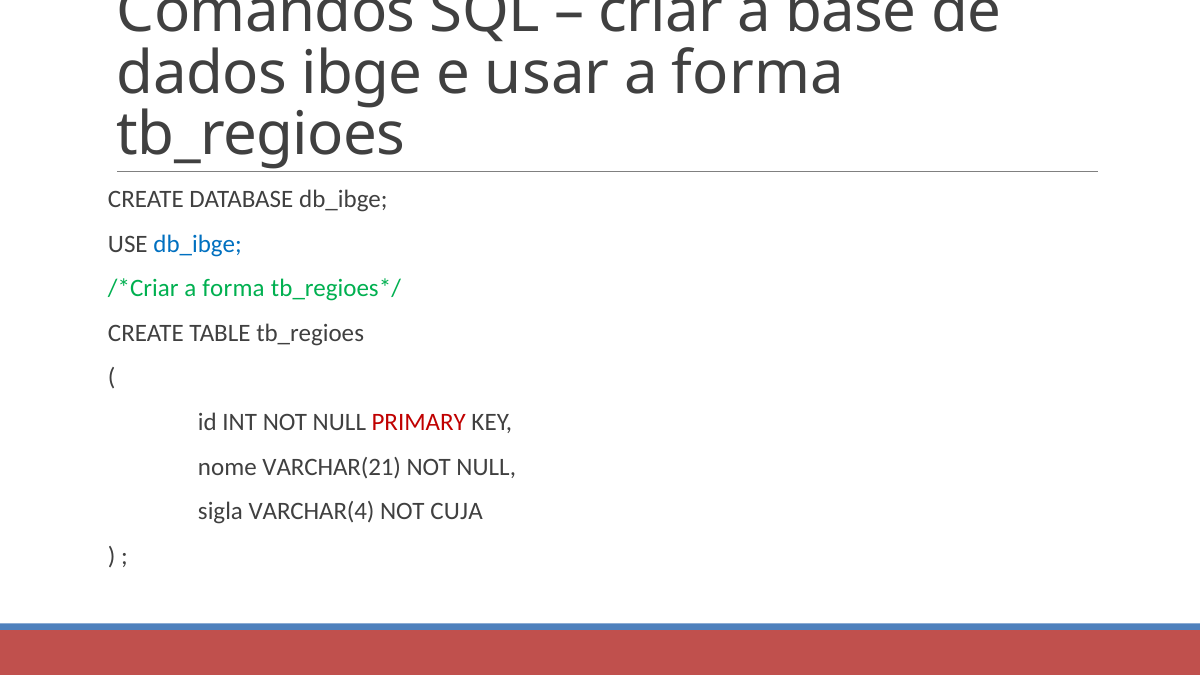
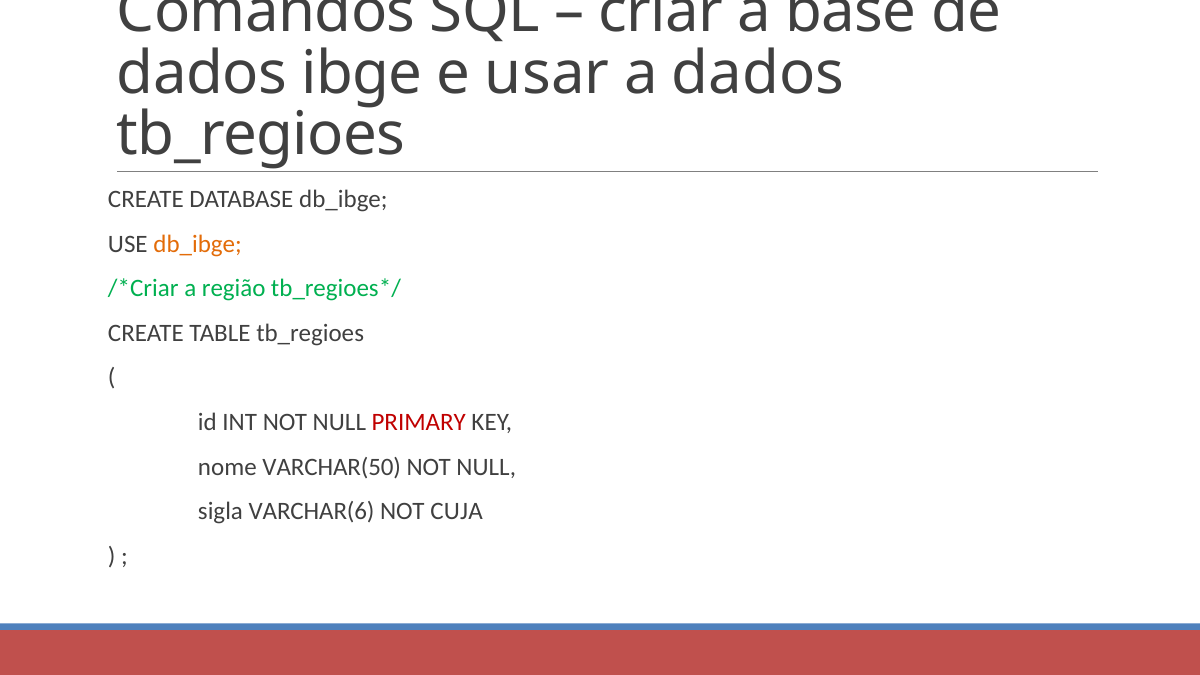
forma: forma -> dados (758, 73)
db_ibge colour: blue -> orange (198, 244)
forma: forma -> região (234, 289)
VARCHAR(21: VARCHAR(21 -> VARCHAR(50 (332, 467)
VARCHAR(4: VARCHAR(4 -> VARCHAR(6 (312, 511)
